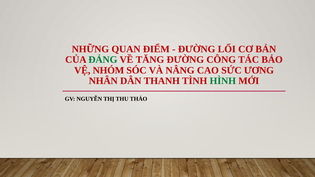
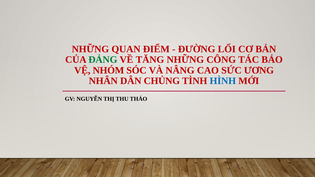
TĂNG ĐƯỜNG: ĐƯỜNG -> NHỮNG (185, 60)
THANH: THANH -> CHỦNG (162, 81)
HÌNH colour: green -> blue (223, 81)
